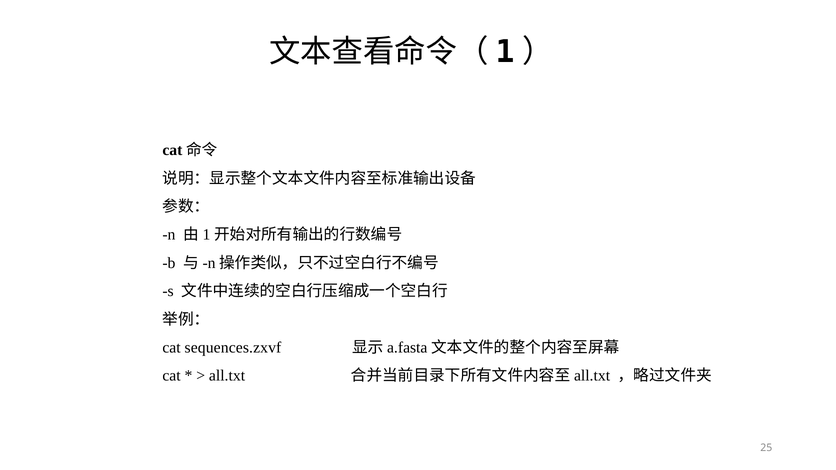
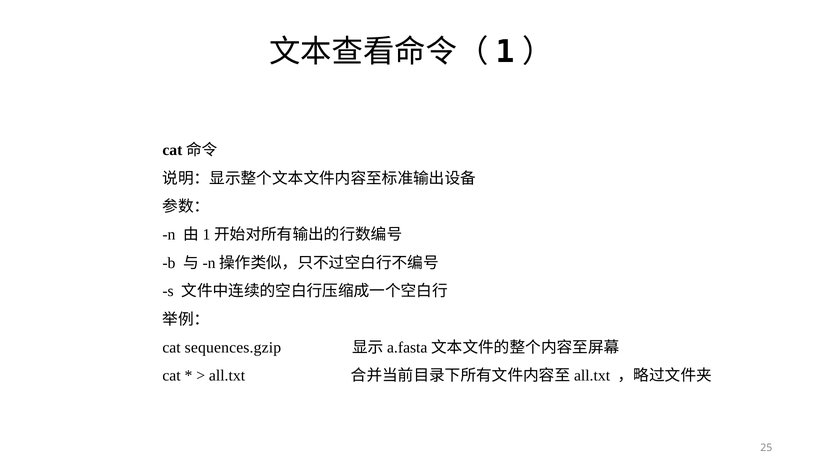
sequences.zxvf: sequences.zxvf -> sequences.gzip (233, 348)
